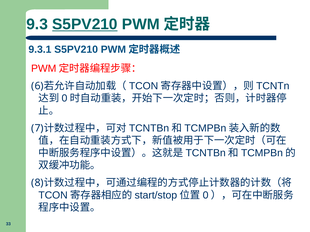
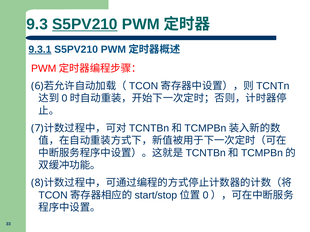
9.3.1 underline: none -> present (40, 50)
